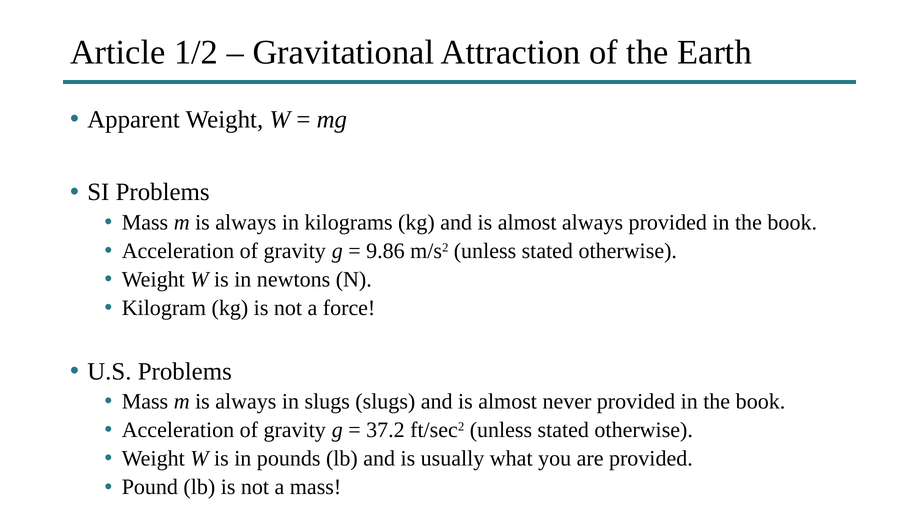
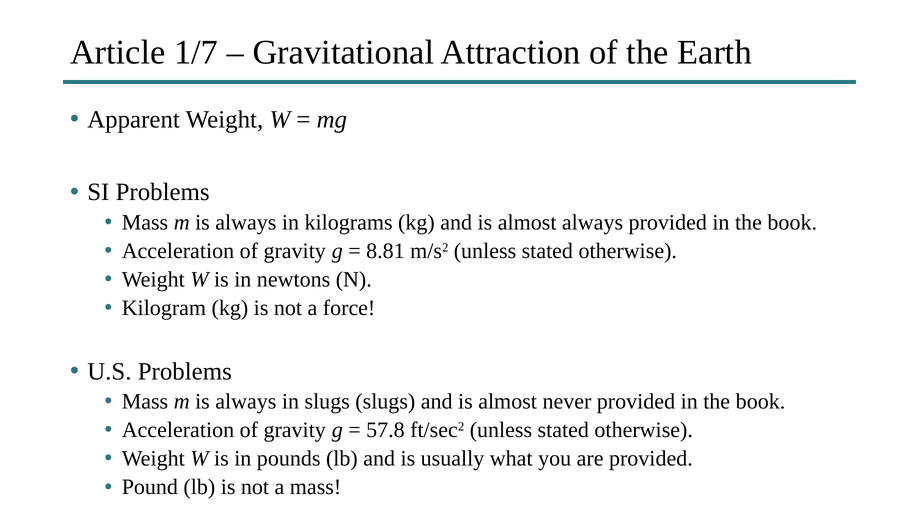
1/2: 1/2 -> 1/7 (196, 53)
9.86: 9.86 -> 8.81 (385, 251)
37.2: 37.2 -> 57.8 (385, 430)
